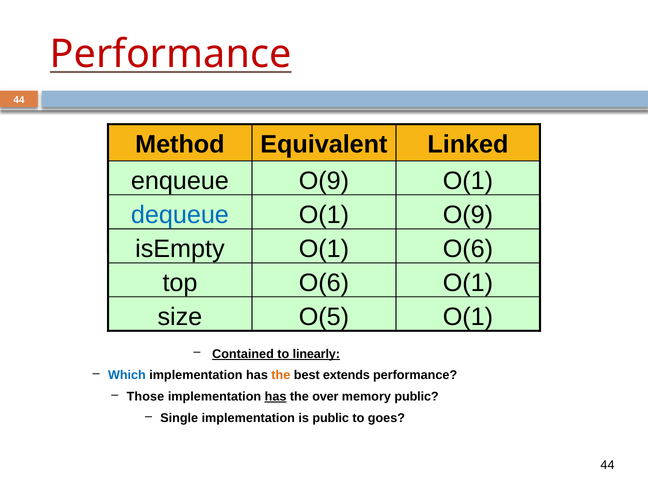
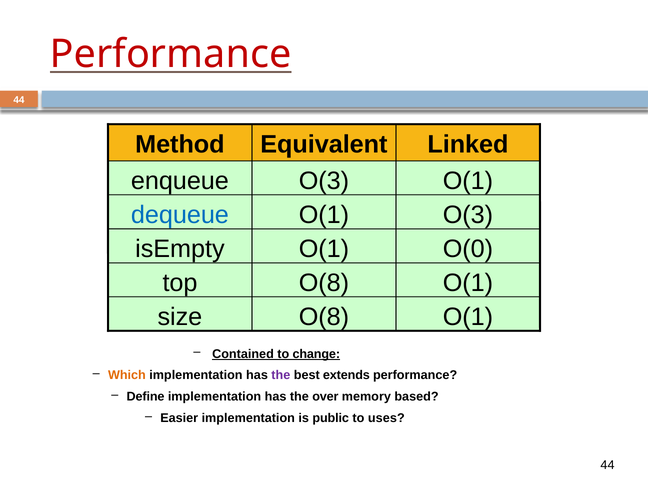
O(9: O(9 -> O(3 (324, 181)
O(9: O(9 -> O(3 (468, 215)
O(6: O(6 -> O(0 (468, 249)
O(6: O(6 -> O(8 (324, 283)
O(5: O(5 -> O(8 (324, 317)
linearly: linearly -> change (316, 354)
Which colour: blue -> orange (127, 375)
the colour: orange -> purple (281, 375)
Those: Those -> Define (146, 397)
has underline: present -> none (276, 397)
memory public: public -> based (416, 397)
Single: Single -> Easier (179, 418)
goes: goes -> uses (386, 418)
